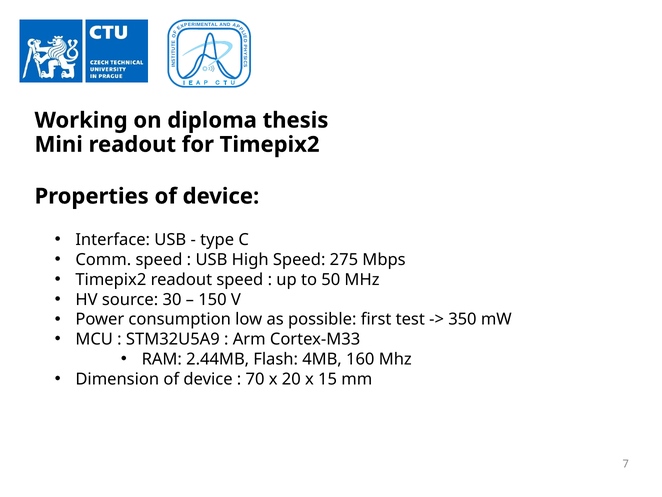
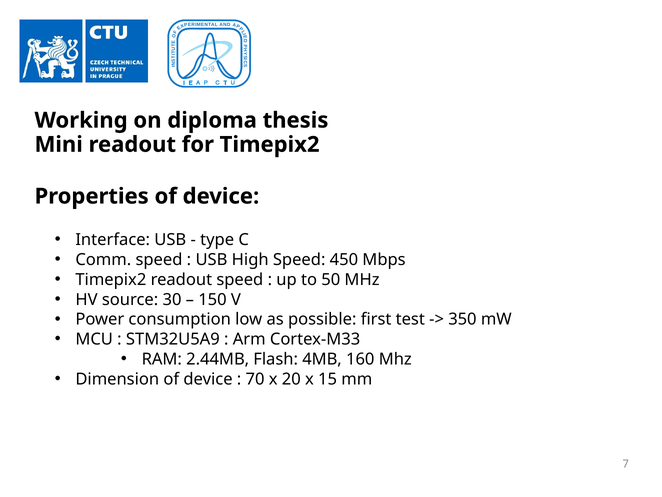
275: 275 -> 450 (344, 260)
